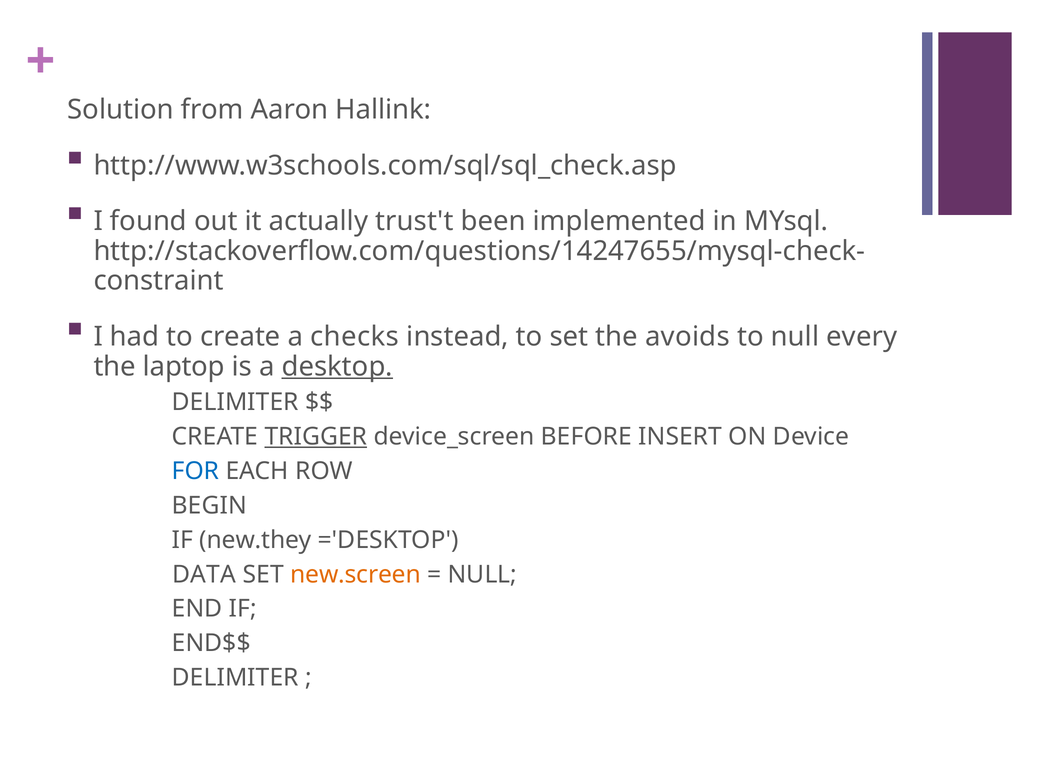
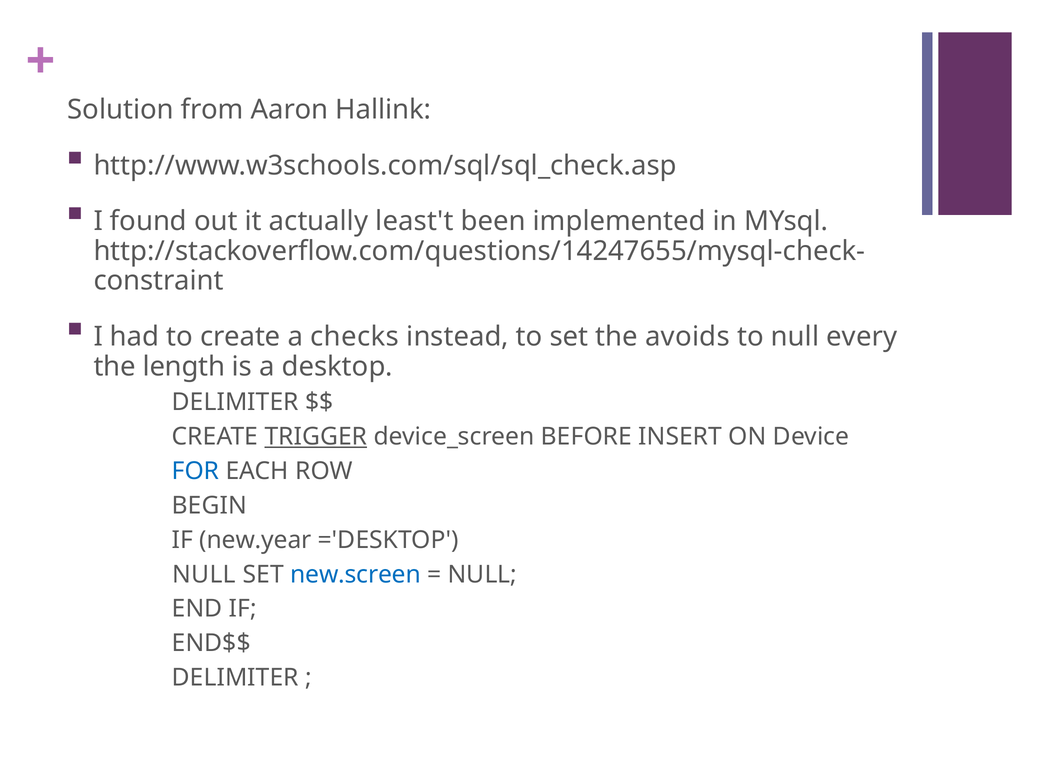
trust't: trust't -> least't (414, 222)
laptop: laptop -> length (184, 367)
desktop underline: present -> none (337, 367)
new.they: new.they -> new.year (255, 540)
DATA: DATA -> NULL (204, 575)
new.screen colour: orange -> blue (356, 575)
